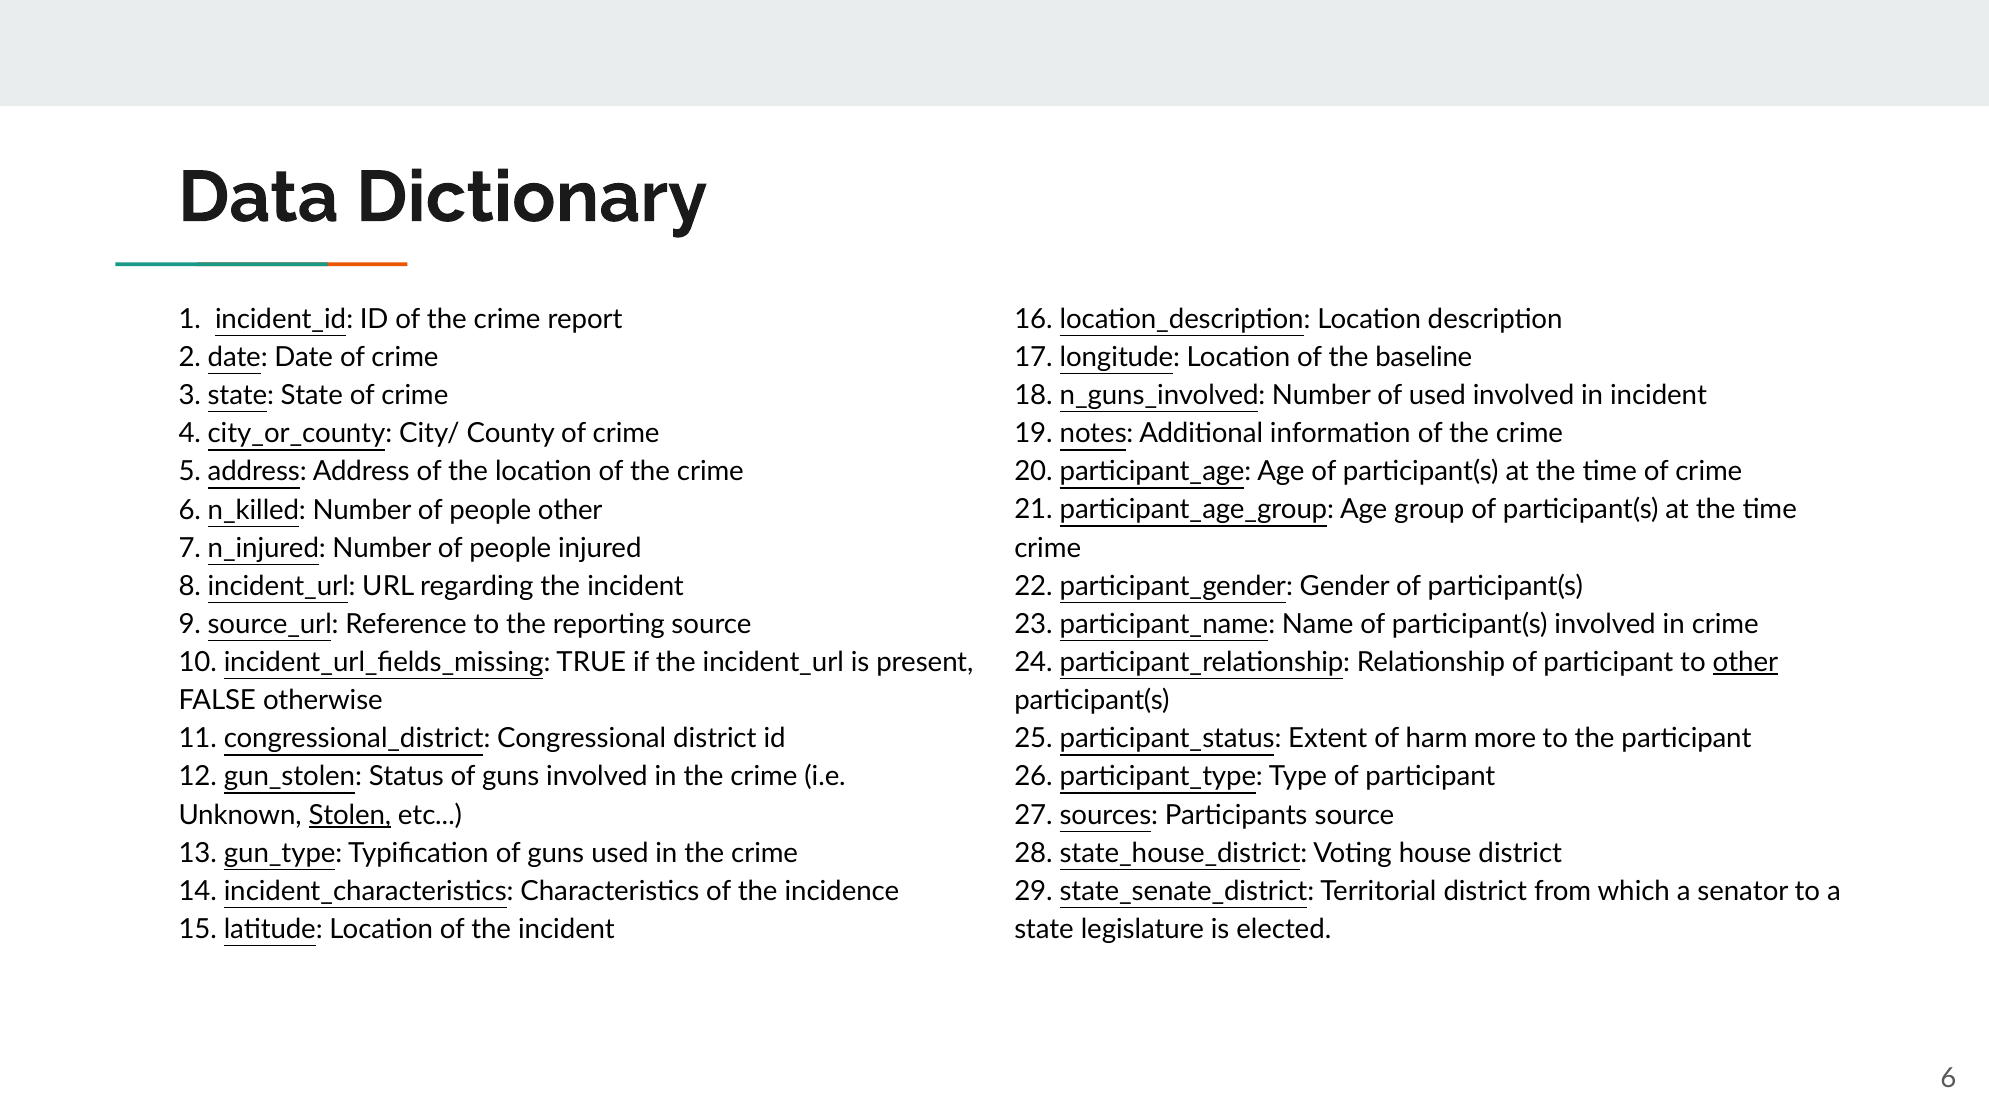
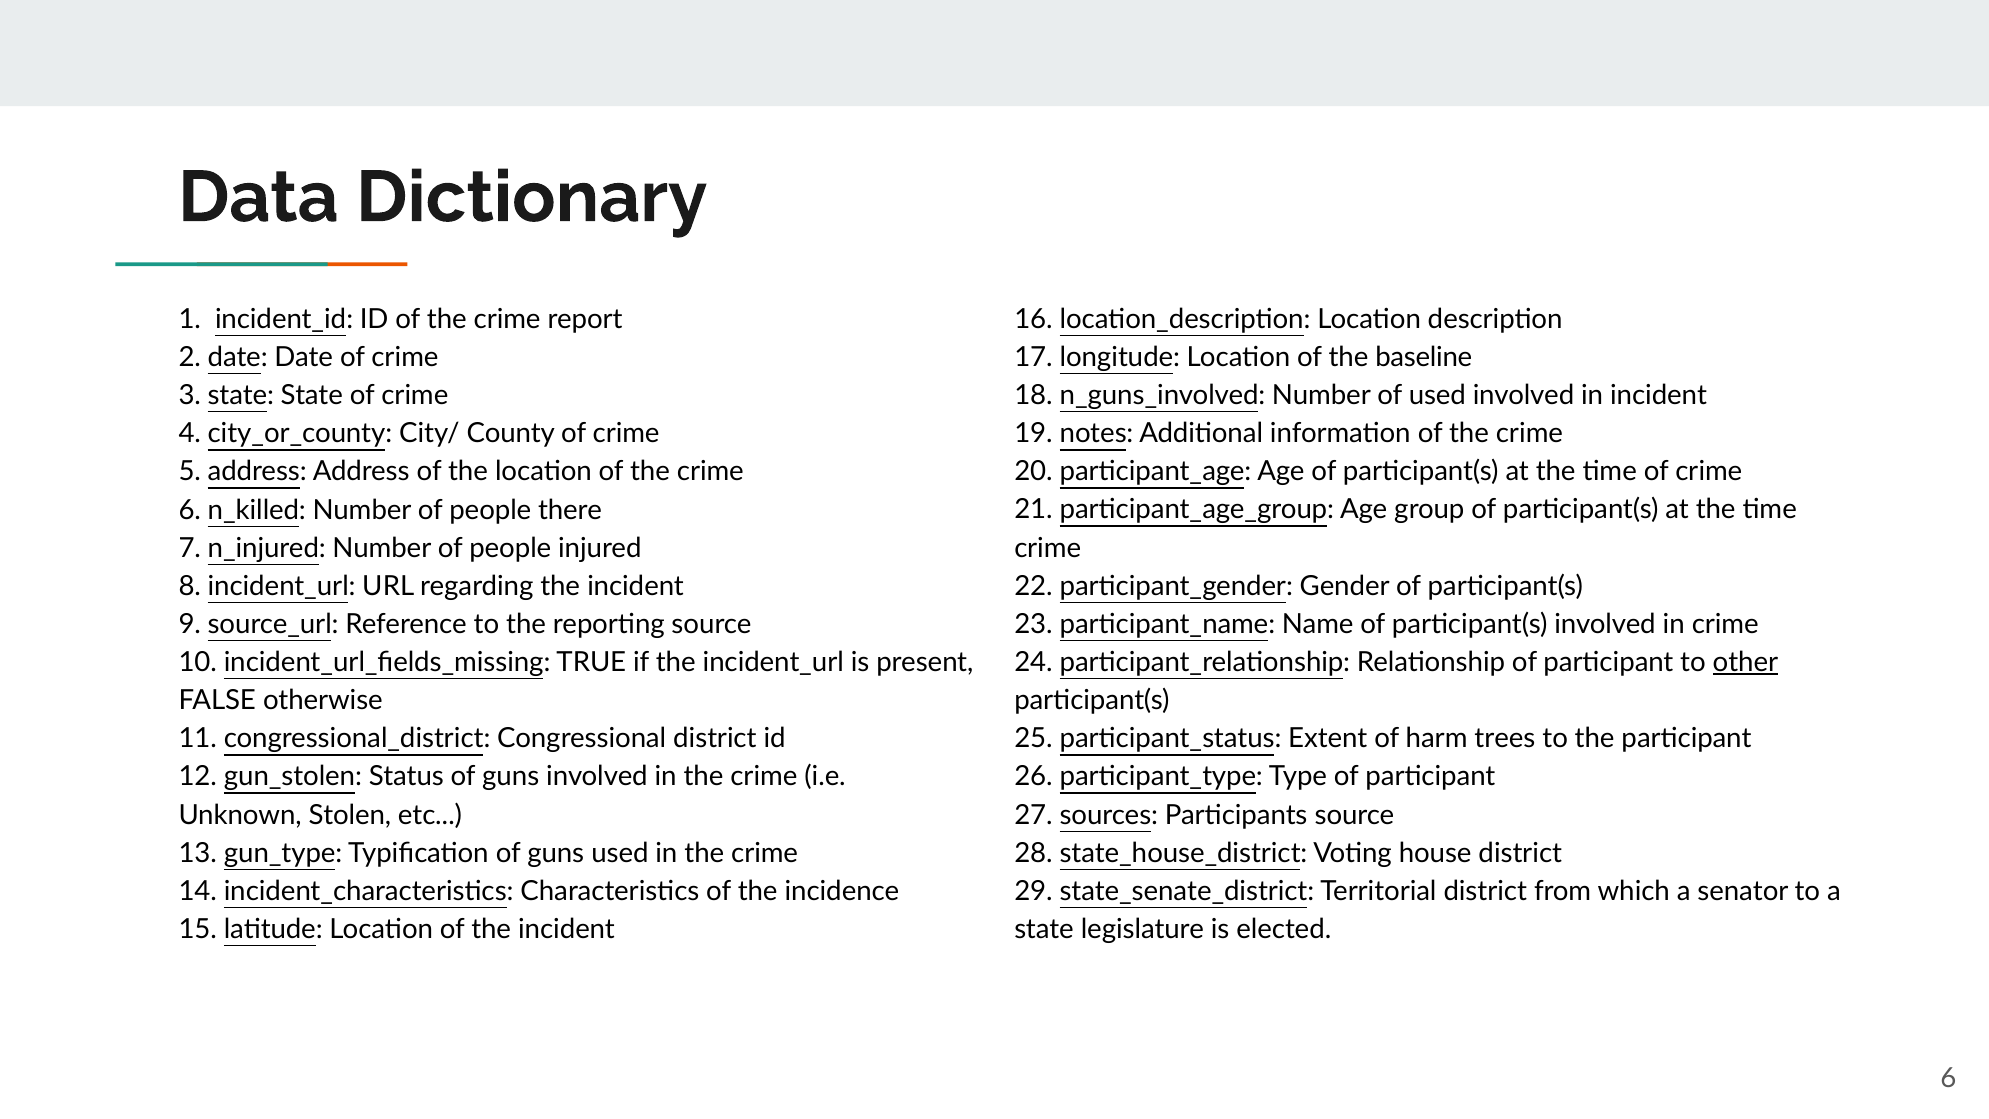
people other: other -> there (570, 510)
more: more -> trees (1505, 739)
Stolen underline: present -> none (350, 815)
